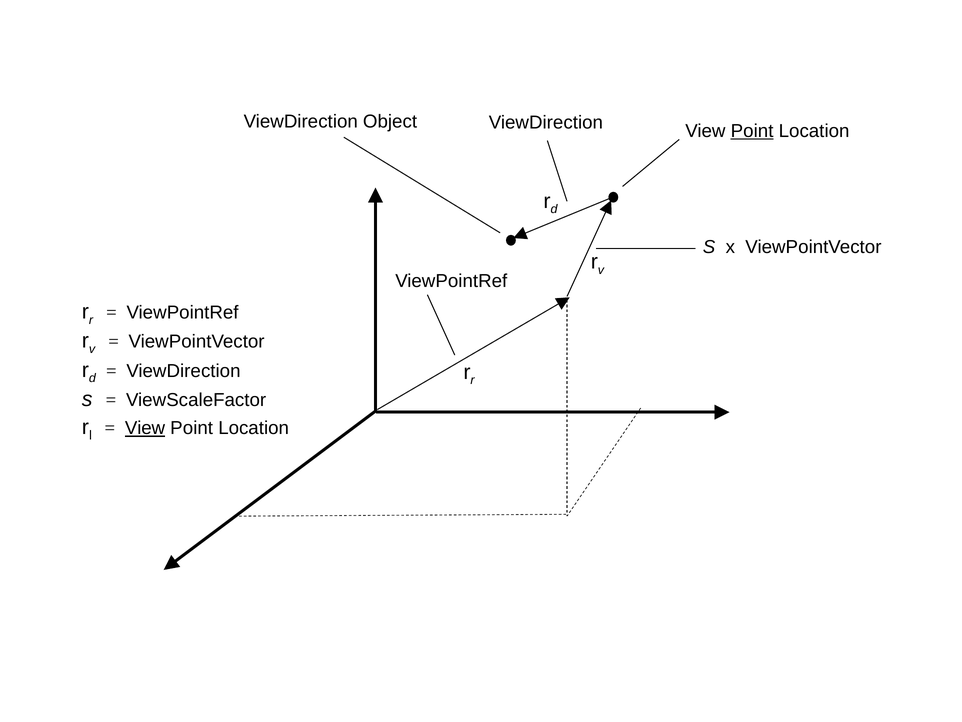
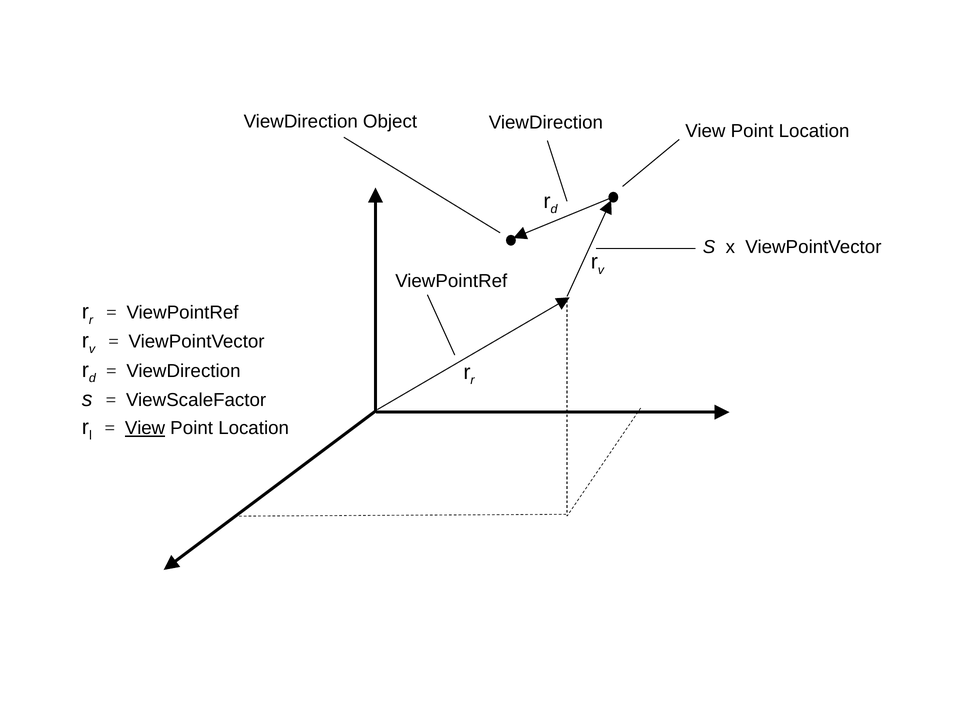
Point underline: present -> none (752, 131)
